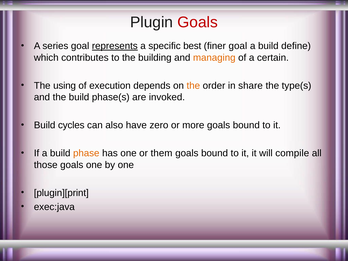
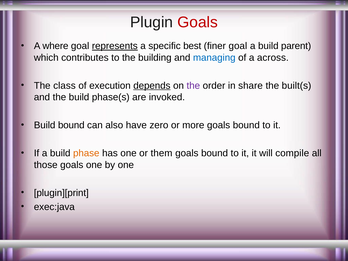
series: series -> where (55, 46)
define: define -> parent (296, 46)
managing colour: orange -> blue (214, 58)
certain: certain -> across (273, 58)
using: using -> class (64, 86)
depends underline: none -> present (152, 86)
the colour: orange -> purple (193, 86)
type(s: type(s -> built(s (297, 86)
Build cycles: cycles -> bound (71, 125)
